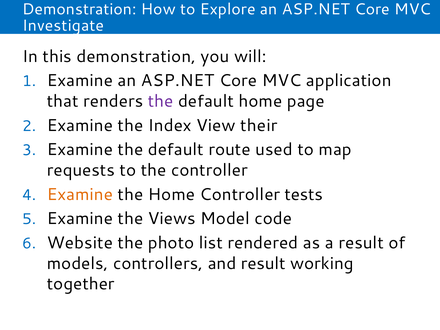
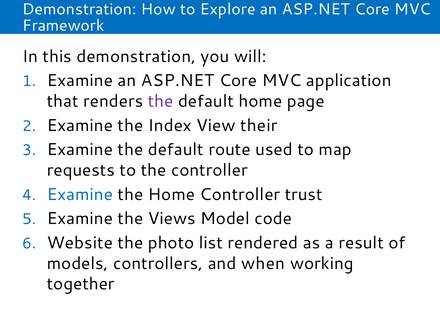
Investigate: Investigate -> Framework (63, 26)
Examine colour: orange -> blue (80, 194)
tests: tests -> trust (304, 194)
and result: result -> when (263, 263)
